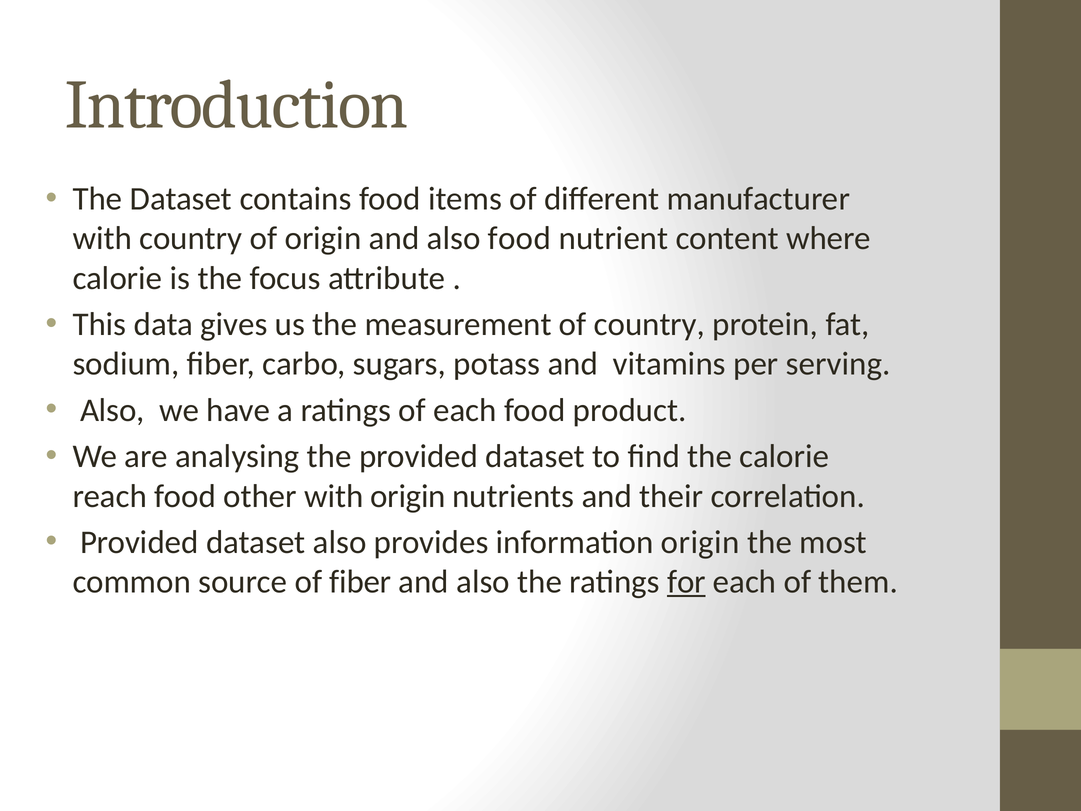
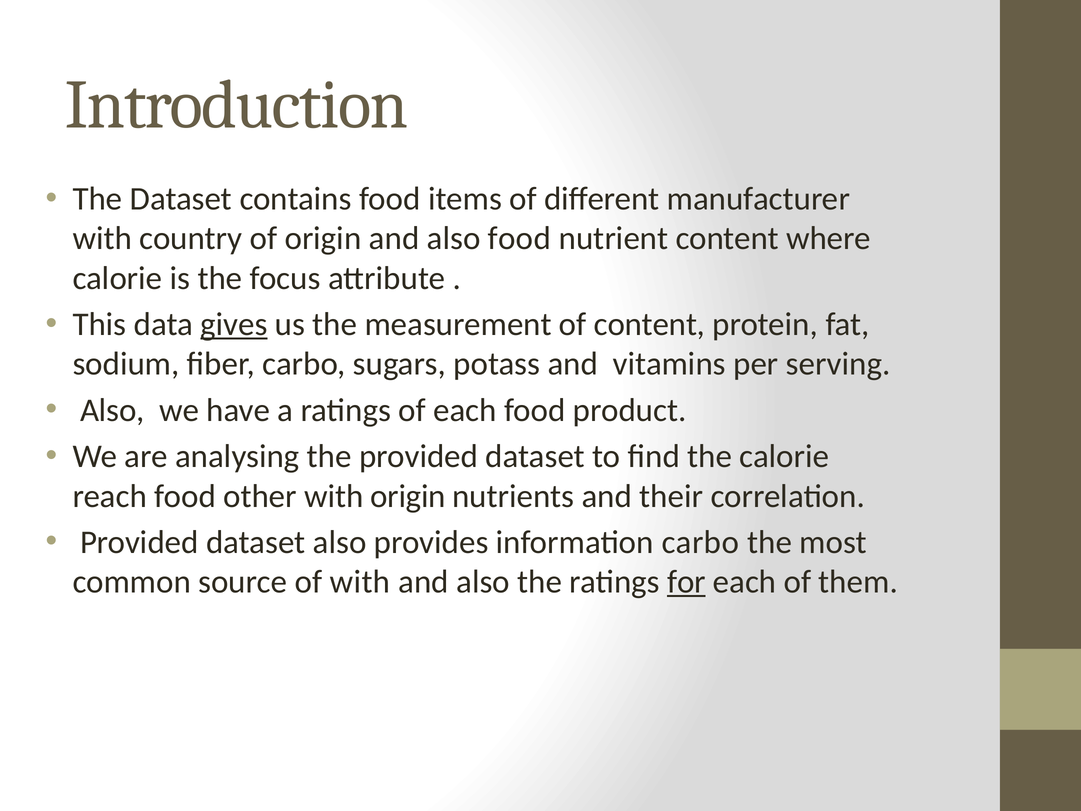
gives underline: none -> present (234, 324)
of country: country -> content (649, 324)
information origin: origin -> carbo (700, 542)
of fiber: fiber -> with (360, 582)
